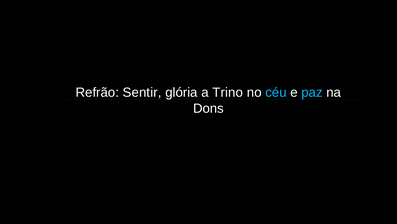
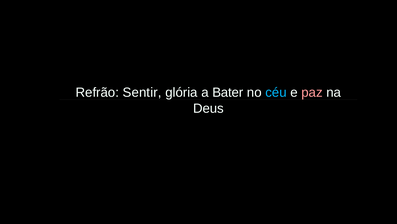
Trino: Trino -> Bater (228, 92)
paz colour: light blue -> pink (312, 92)
Dons: Dons -> Deus (208, 108)
